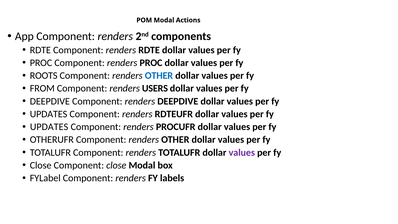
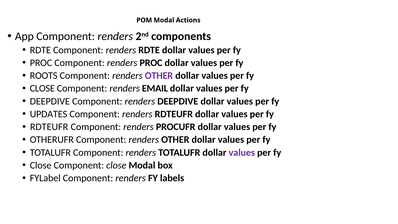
OTHER colour: blue -> purple (159, 76)
FROM: FROM -> CLOSE (42, 88)
USERS: USERS -> EMAIL (155, 88)
UPDATES: UPDATES -> RDTEUFR (49, 127)
